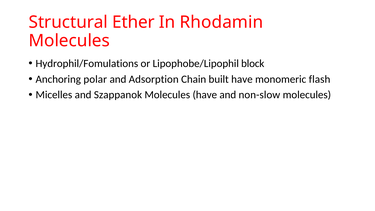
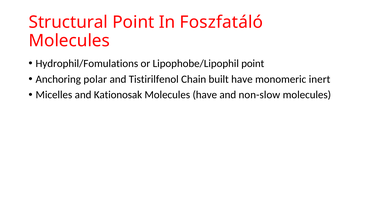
Structural Ether: Ether -> Point (133, 22)
Rhodamin: Rhodamin -> Foszfatáló (221, 22)
Lipophobe/Lipophil block: block -> point (253, 63)
Adsorption: Adsorption -> Tistirilfenol (154, 79)
flash: flash -> inert (320, 79)
Szappanok: Szappanok -> Kationosak (118, 95)
